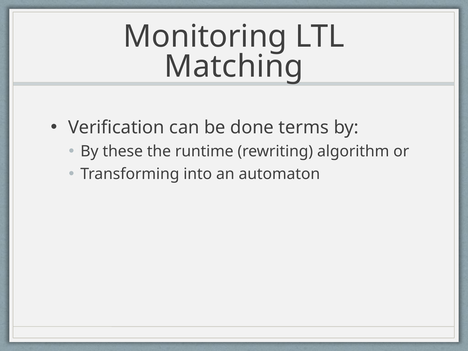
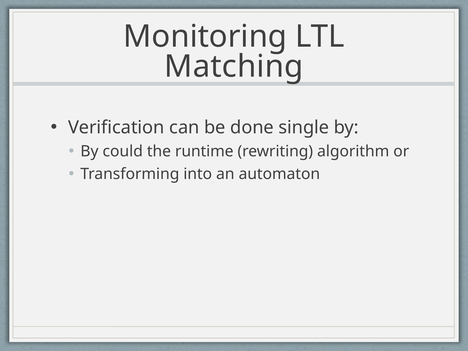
terms: terms -> single (304, 127)
these: these -> could (123, 151)
